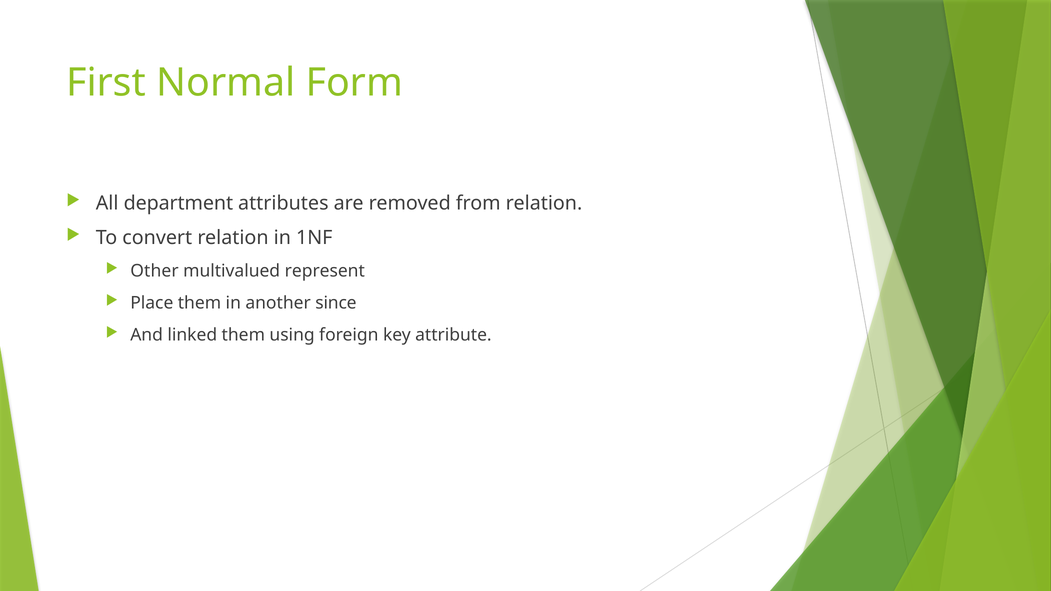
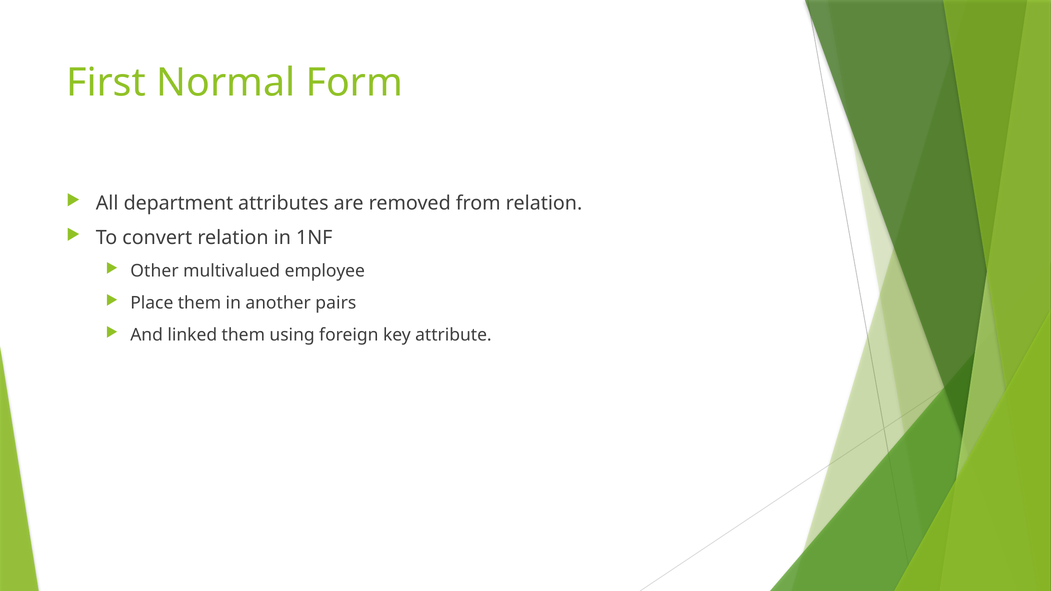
represent: represent -> employee (325, 271)
since: since -> pairs (336, 303)
